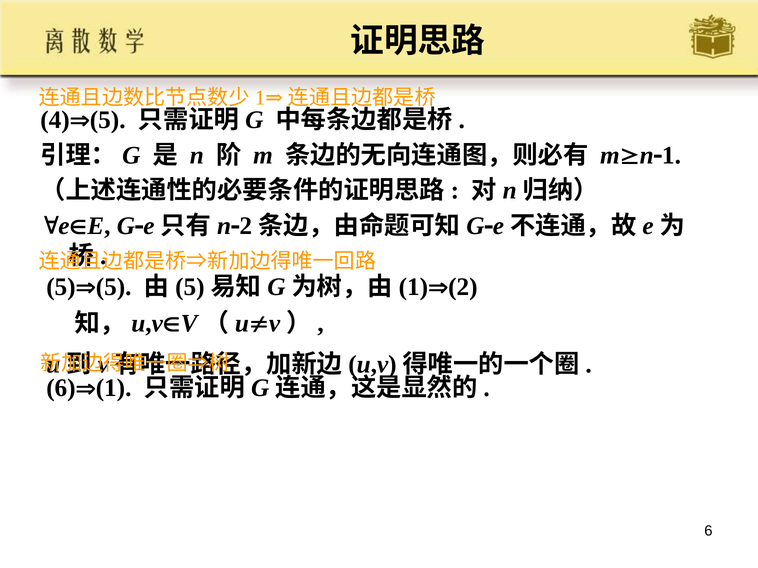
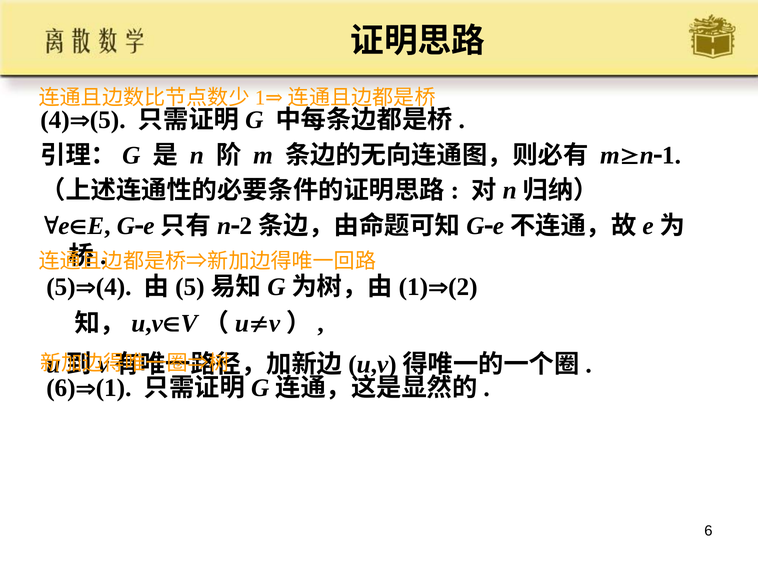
5: 5 -> 4 (114, 287)
